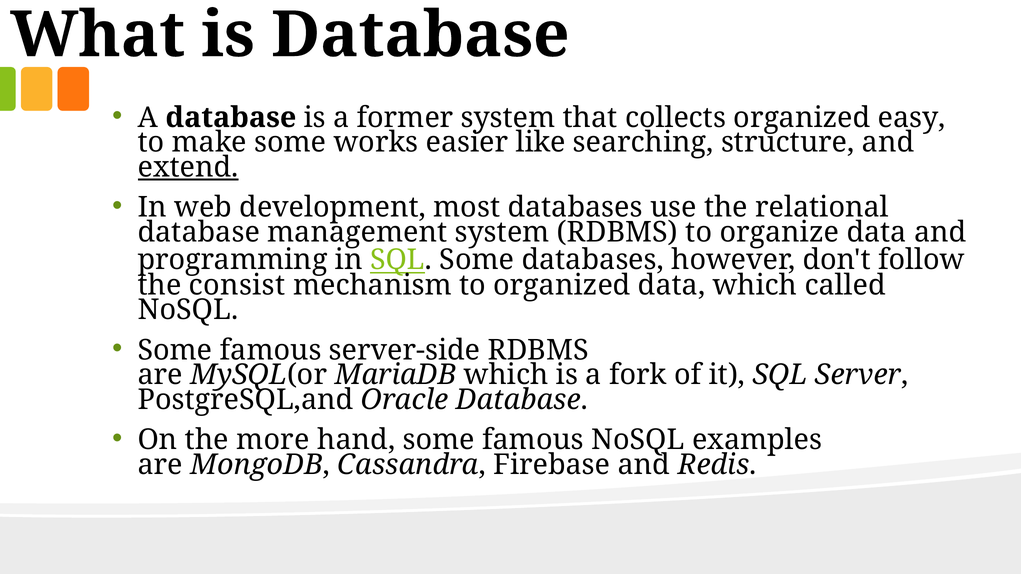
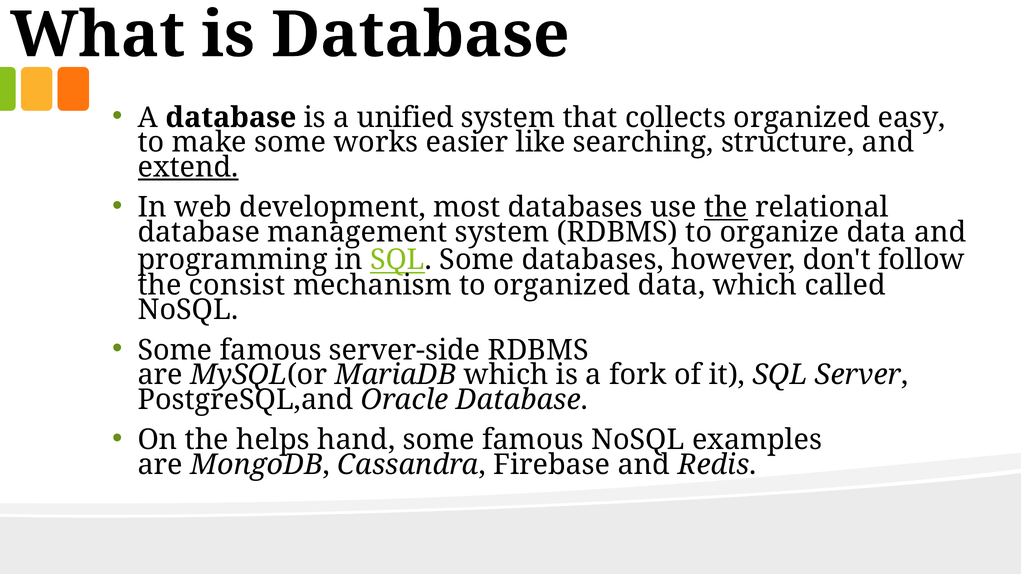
former: former -> unified (405, 118)
the underline: none -> present (726, 207)
more: more -> helps (273, 440)
